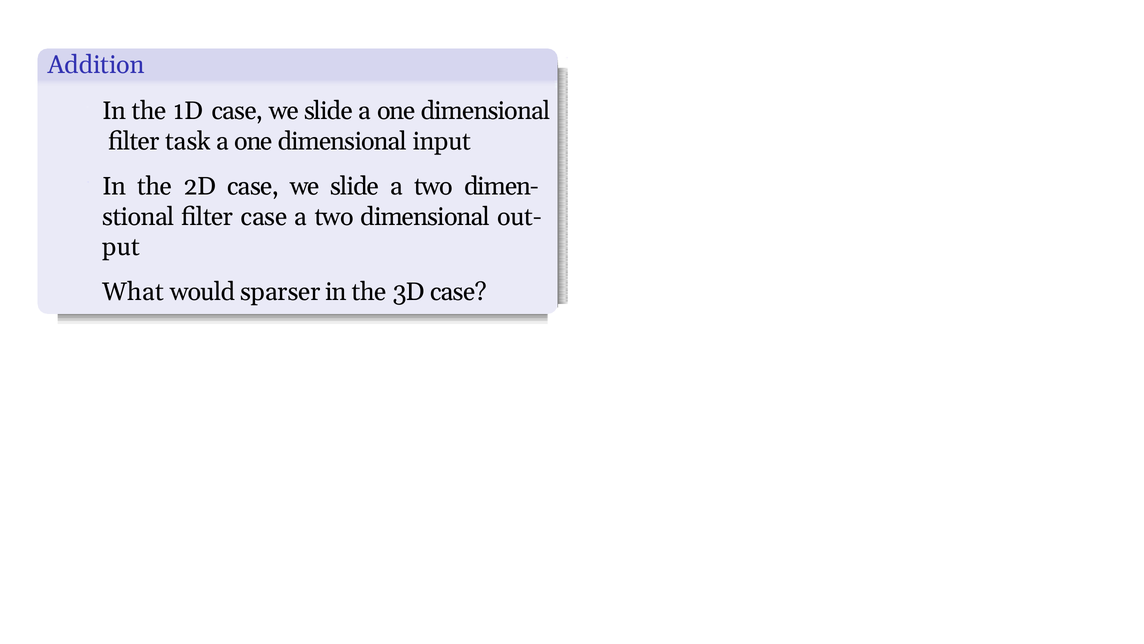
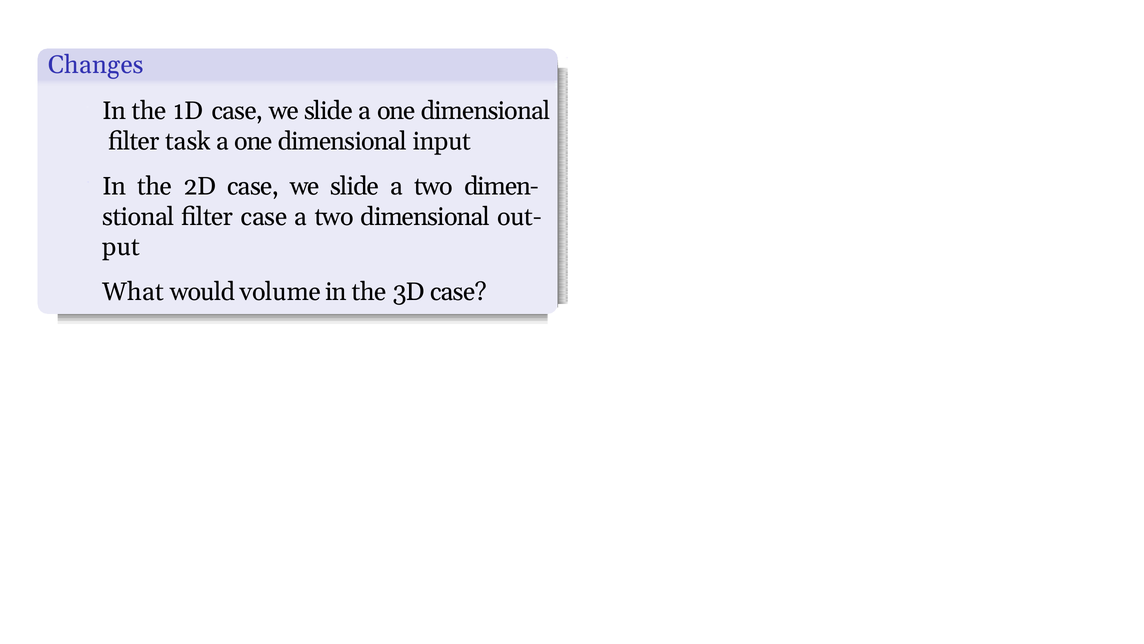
Addition: Addition -> Changes (96, 65)
sparser: sparser -> volume (280, 292)
